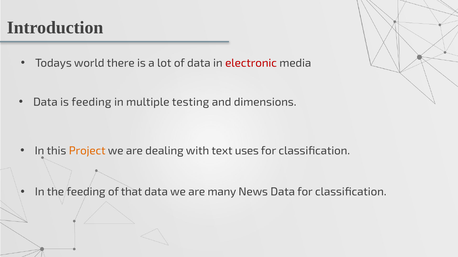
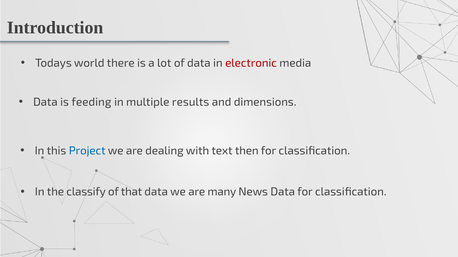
testing: testing -> results (191, 102)
Project colour: orange -> blue (87, 151)
uses: uses -> then (247, 151)
the feeding: feeding -> classify (86, 192)
